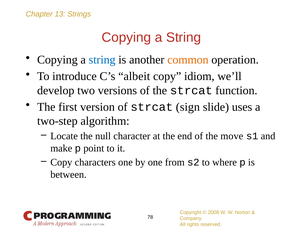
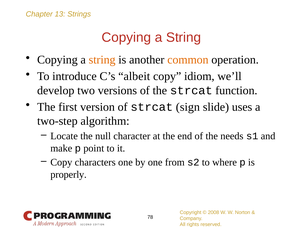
string colour: blue -> orange (102, 60)
move: move -> needs (232, 136)
between: between -> properly (69, 175)
